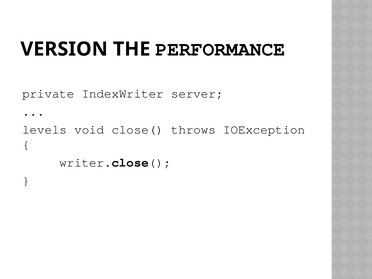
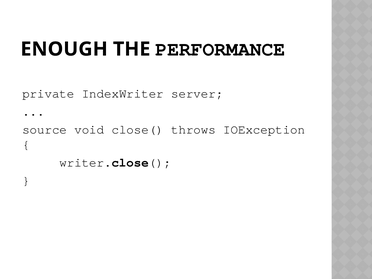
VERSION: VERSION -> ENOUGH (64, 49)
levels: levels -> source (45, 130)
